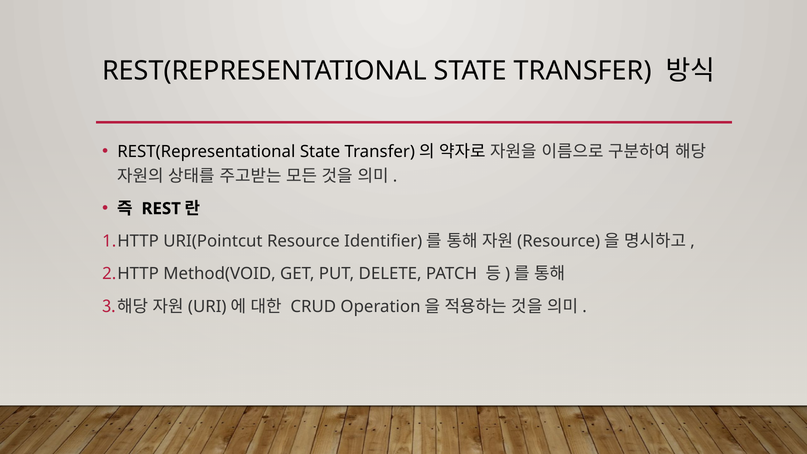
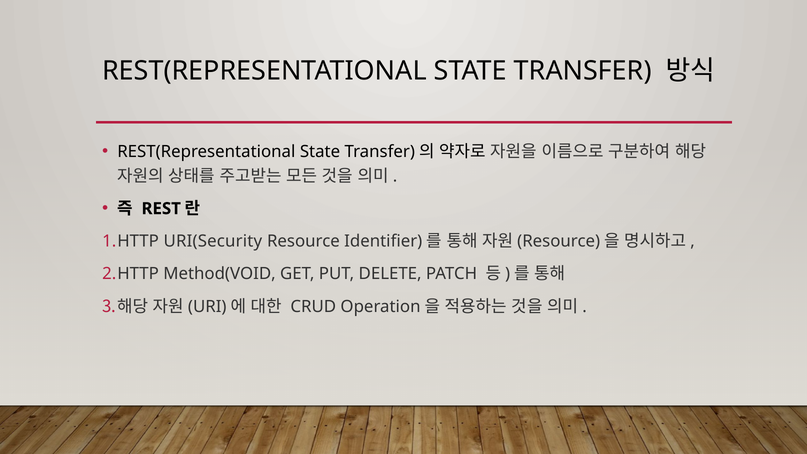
URI(Pointcut: URI(Pointcut -> URI(Security (213, 241)
